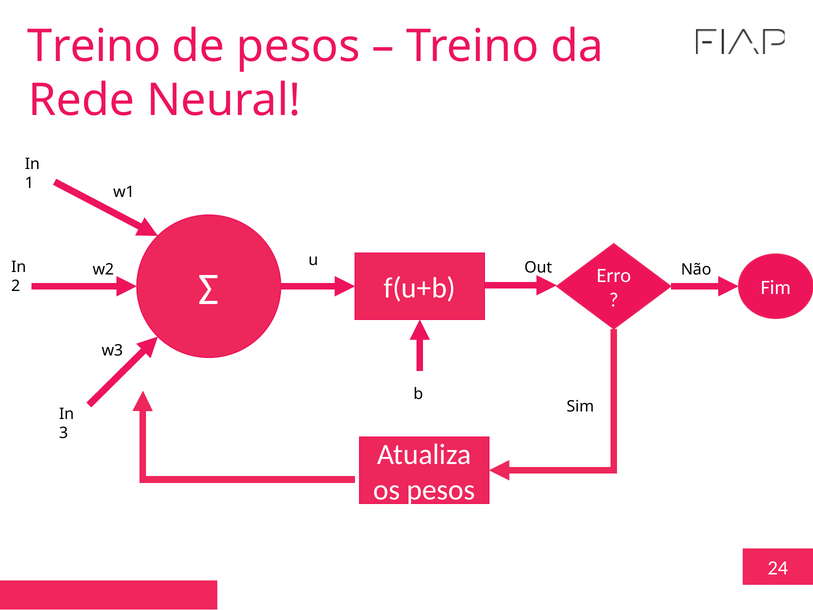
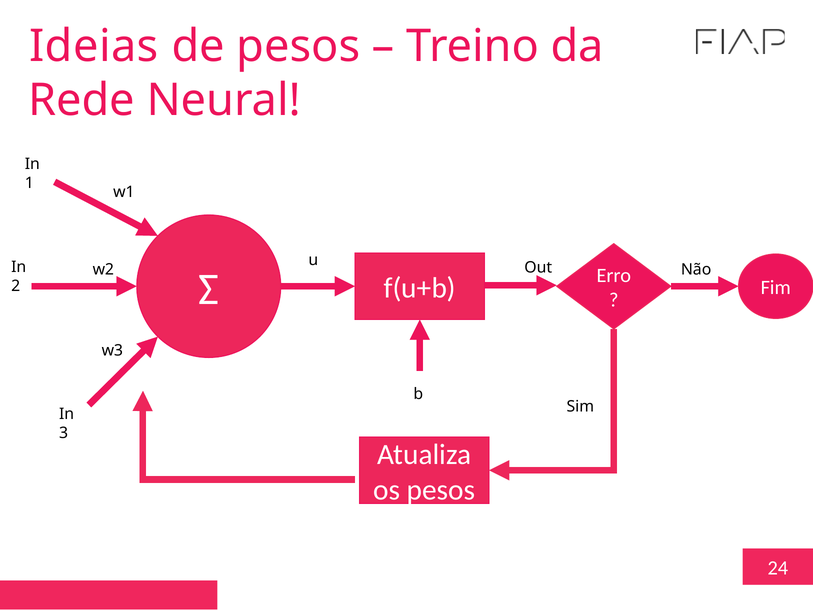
Treino: Treino -> Ideias (94, 46)
